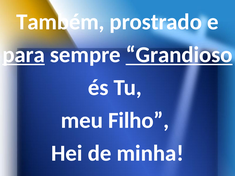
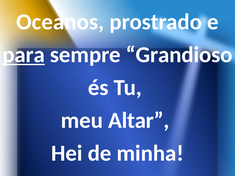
Também: Também -> Oceanos (60, 22)
Grandioso underline: present -> none (179, 55)
Filho: Filho -> Altar (139, 121)
